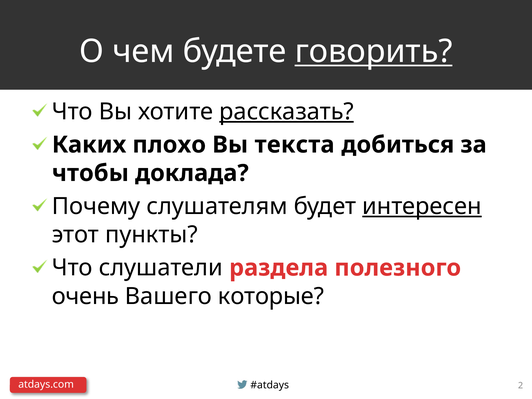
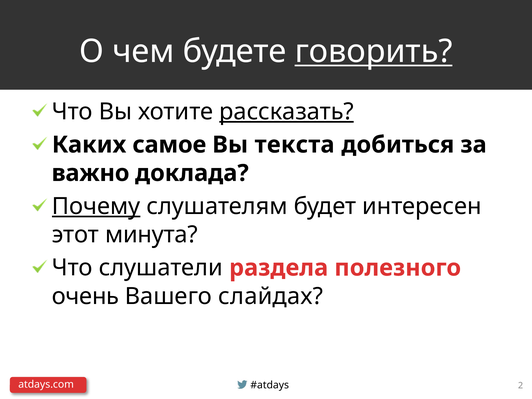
плохо: плохо -> самое (169, 145)
чтобы: чтобы -> важно (91, 173)
Почему underline: none -> present (96, 206)
интересен underline: present -> none (422, 206)
пункты: пункты -> минута (151, 235)
которые: которые -> слайдах (271, 296)
